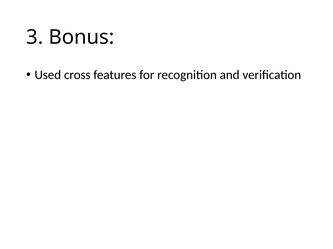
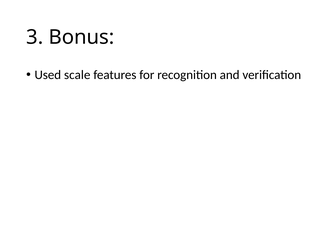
cross: cross -> scale (77, 75)
